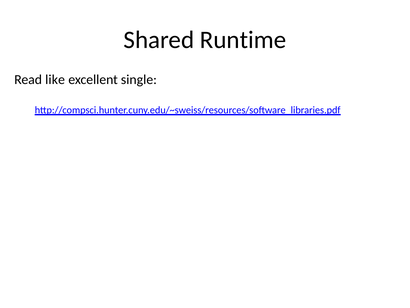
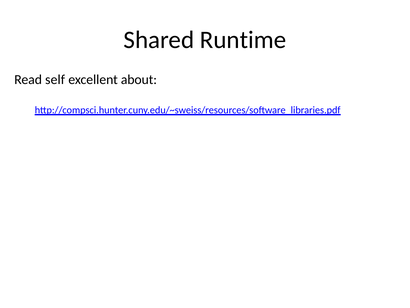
like: like -> self (55, 80)
single: single -> about (139, 80)
